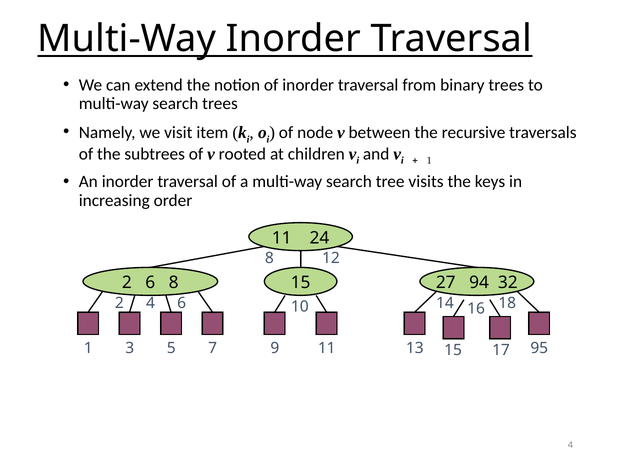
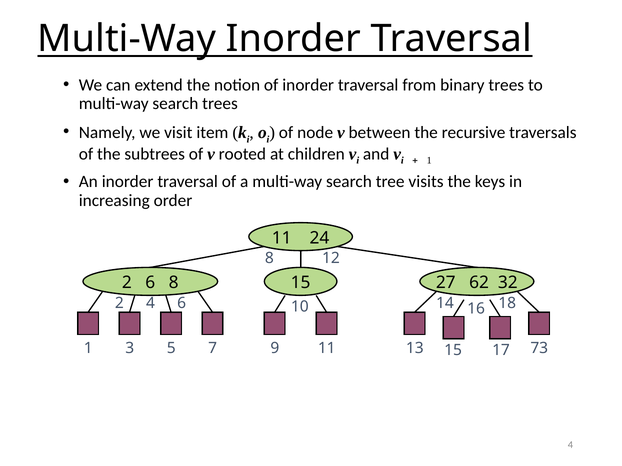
94: 94 -> 62 (479, 283)
95: 95 -> 73 (539, 348)
